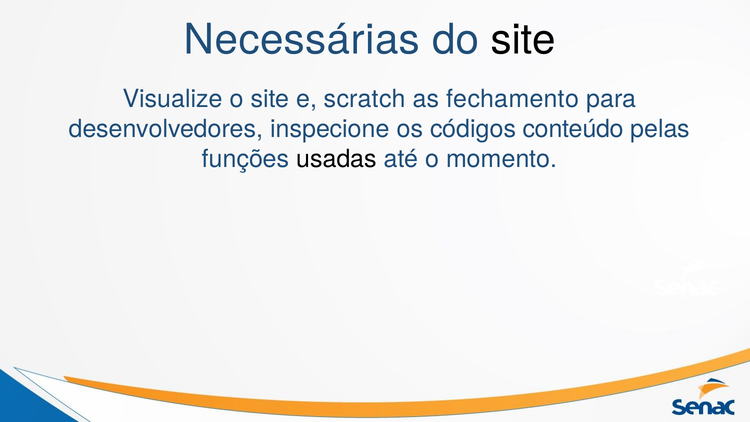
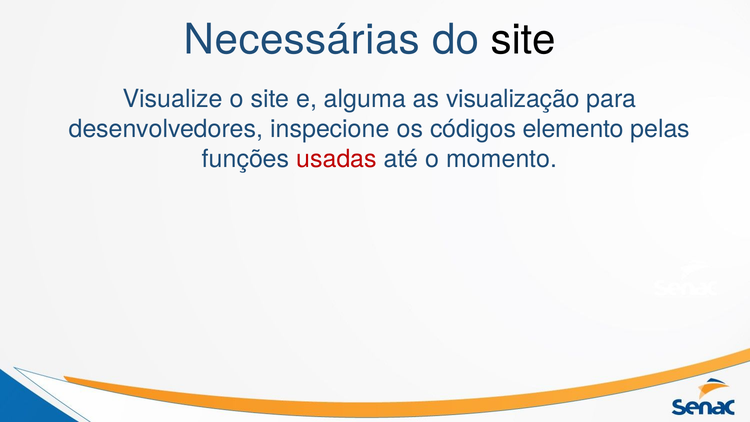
scratch: scratch -> alguma (365, 99)
fechamento: fechamento -> visualização (513, 99)
conteúdo: conteúdo -> elemento (573, 129)
usadas colour: black -> red (337, 159)
